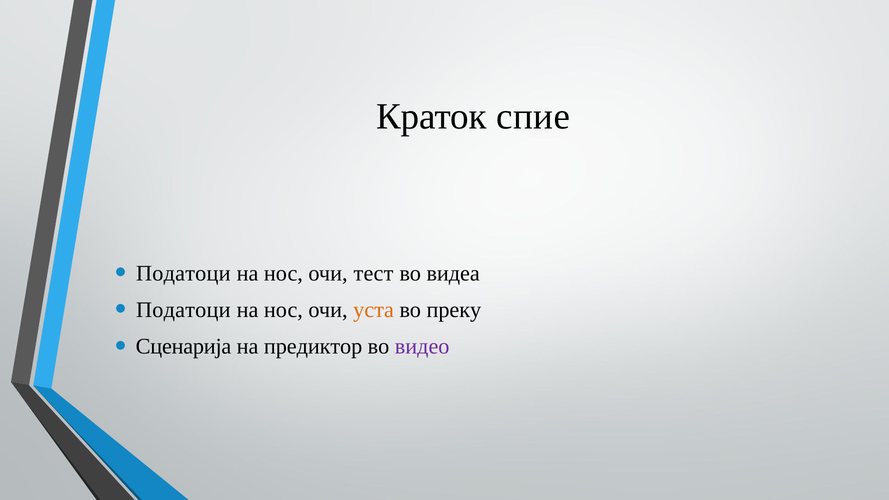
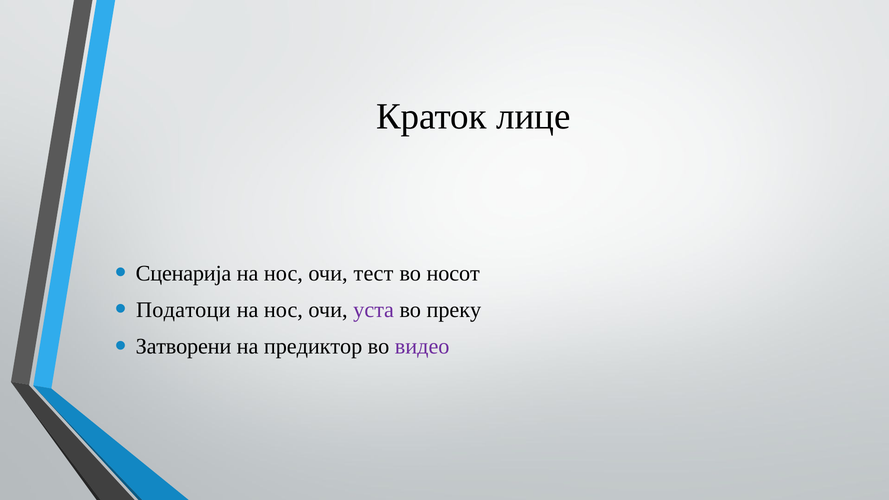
спие: спие -> лице (533, 116)
Податоци: Податоци -> Сценарија (184, 273)
видеа: видеа -> носот (453, 273)
уста colour: orange -> purple (374, 310)
Сценарија: Сценарија -> Затворени (184, 347)
